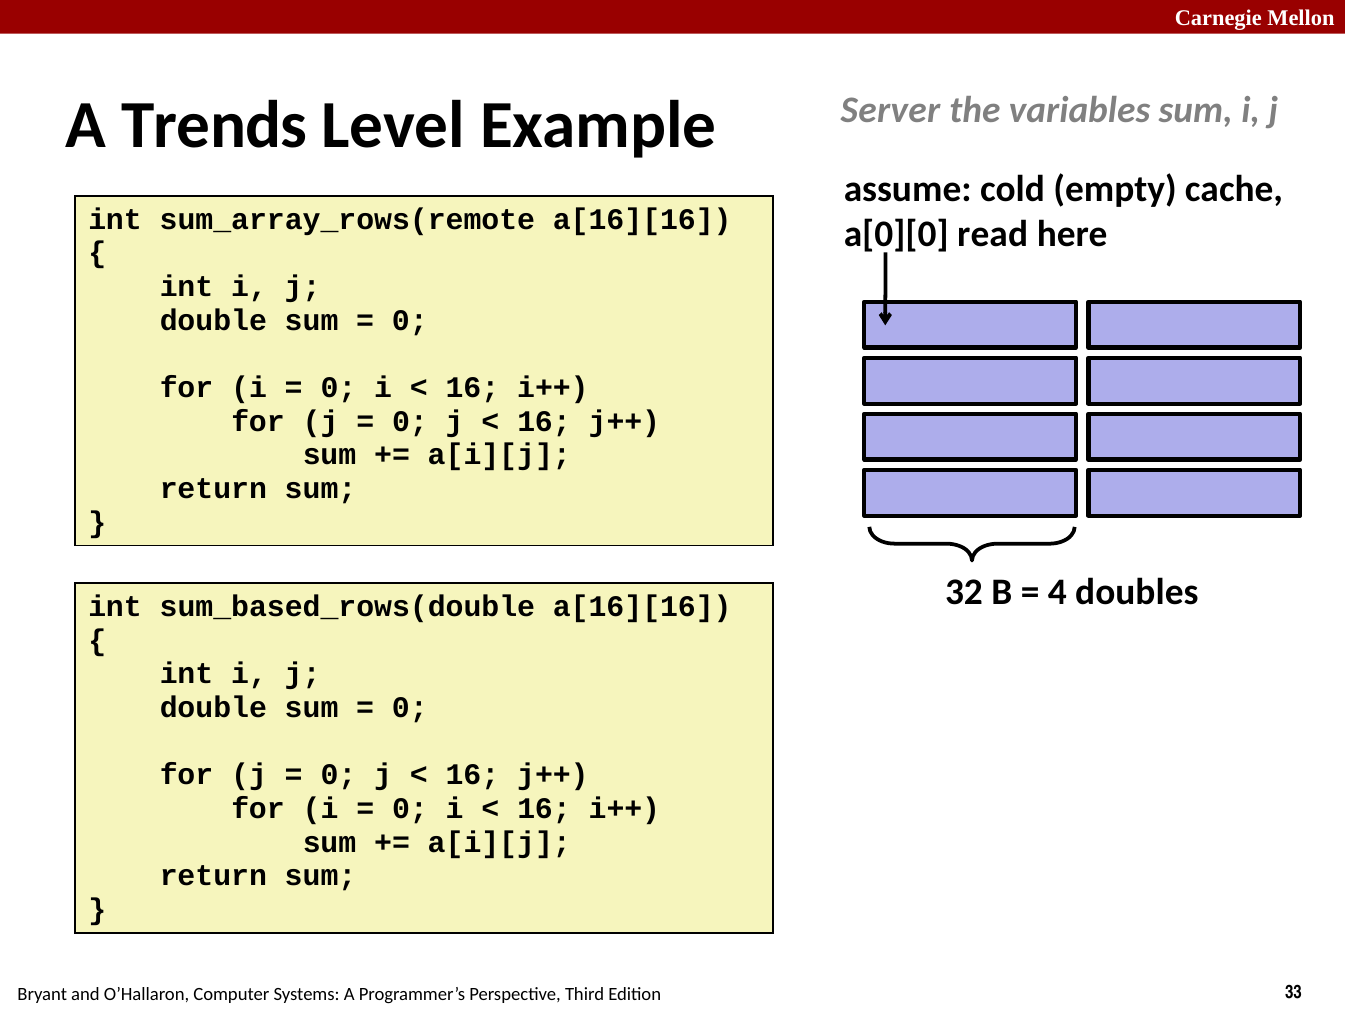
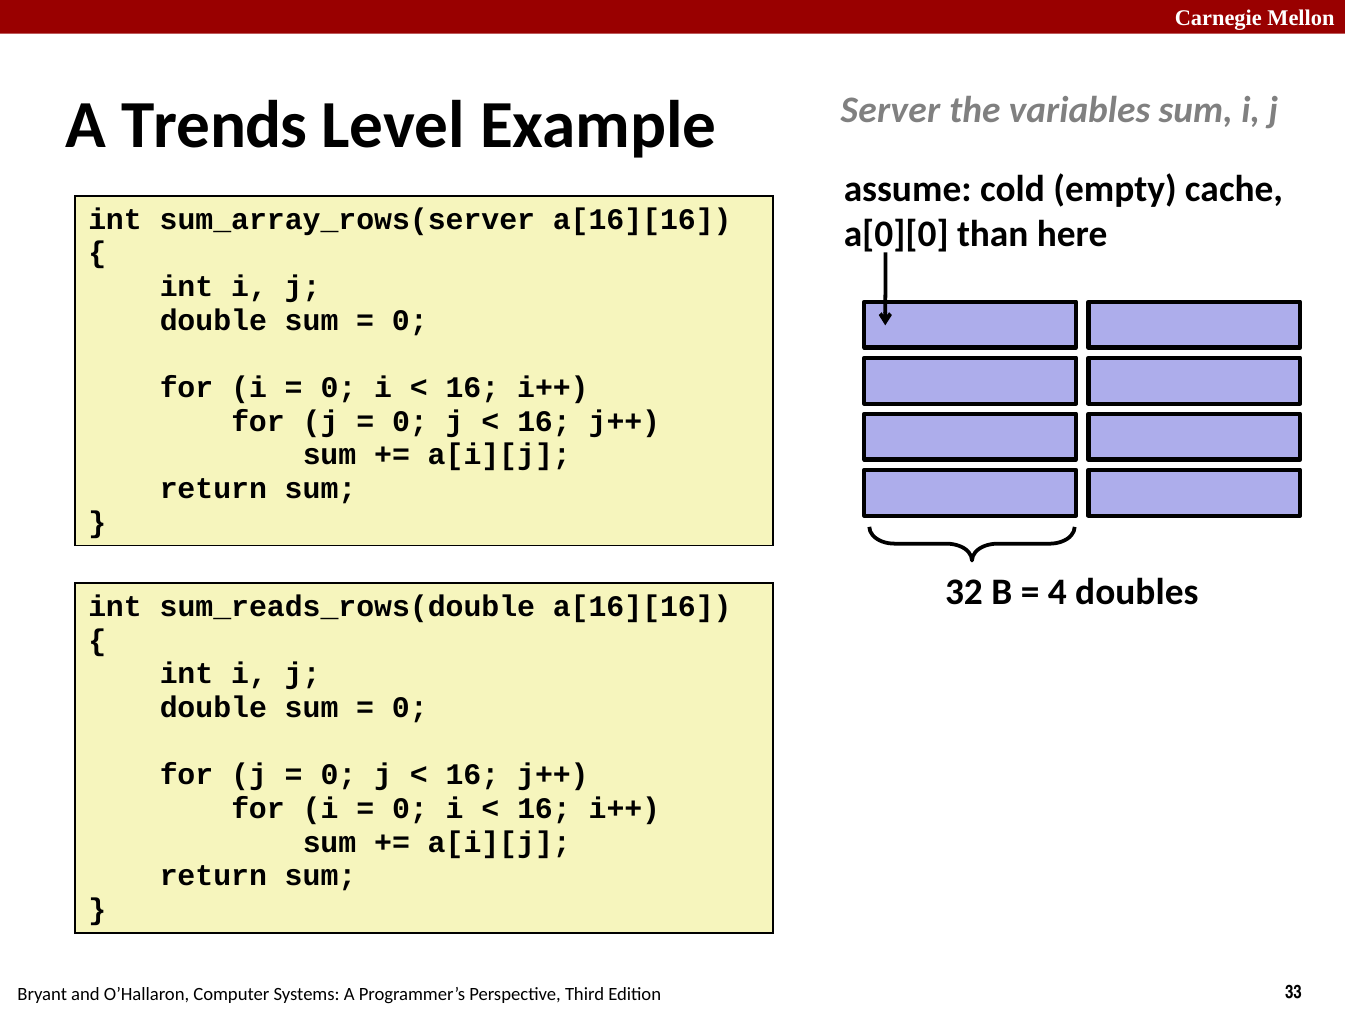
sum_array_rows(remote: sum_array_rows(remote -> sum_array_rows(server (347, 219)
read: read -> than (993, 234)
sum_based_rows(double: sum_based_rows(double -> sum_reads_rows(double (347, 606)
